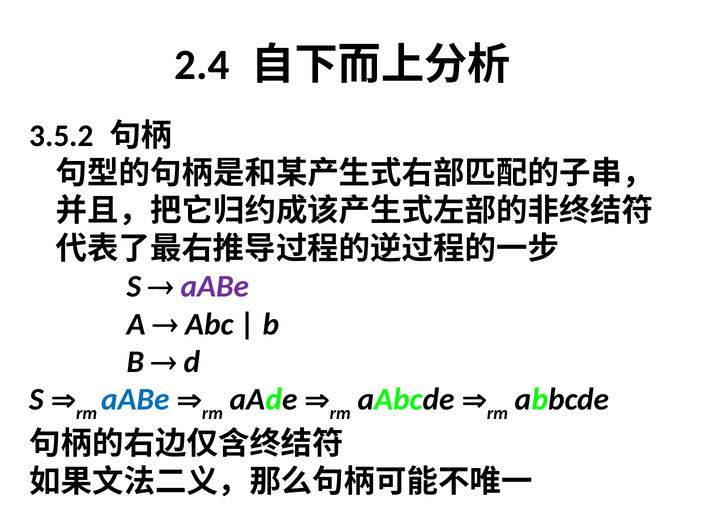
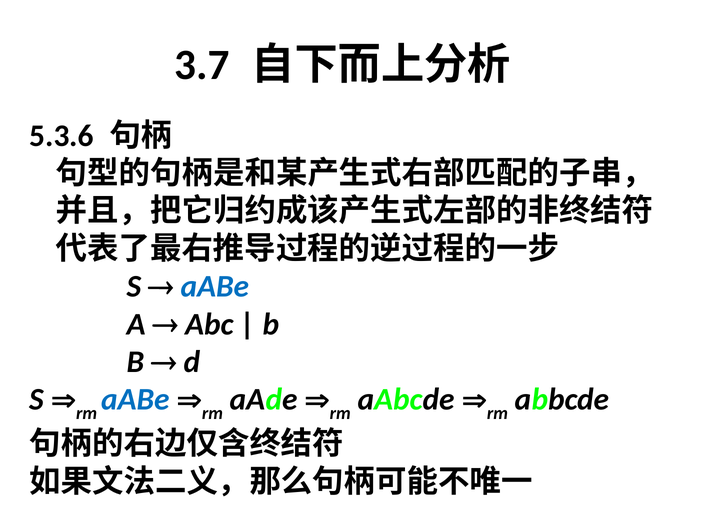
2.4: 2.4 -> 3.7 (202, 65)
3.5.2: 3.5.2 -> 5.3.6 (62, 136)
aABe colour: purple -> blue (215, 287)
